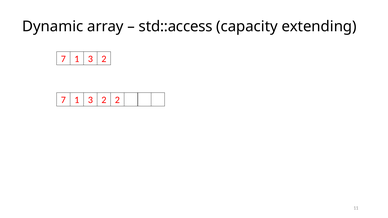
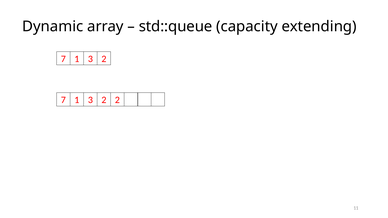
std::access: std::access -> std::queue (176, 26)
